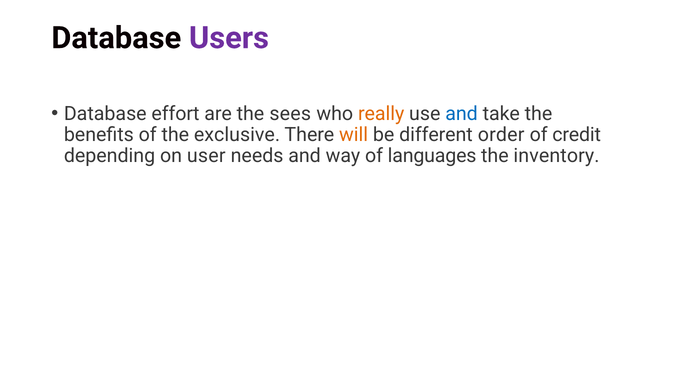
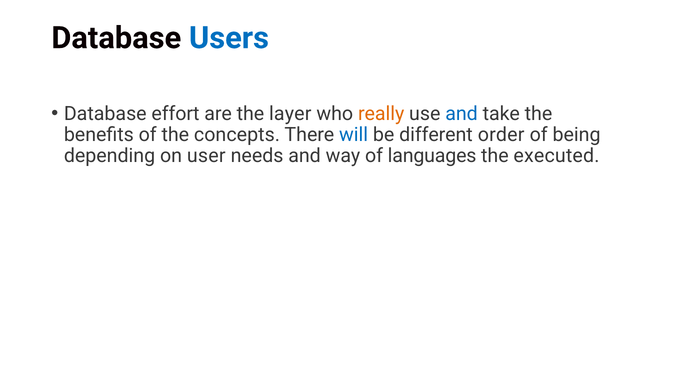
Users colour: purple -> blue (229, 38)
sees: sees -> layer (290, 114)
exclusive: exclusive -> concepts (237, 135)
will colour: orange -> blue (354, 135)
credit: credit -> being (577, 135)
inventory: inventory -> executed (556, 156)
